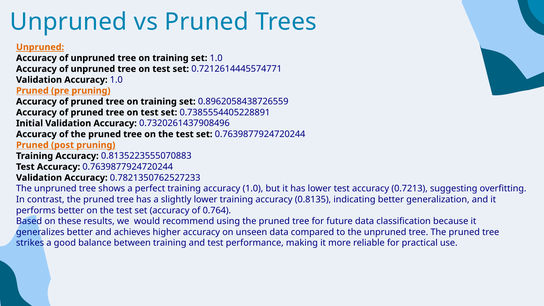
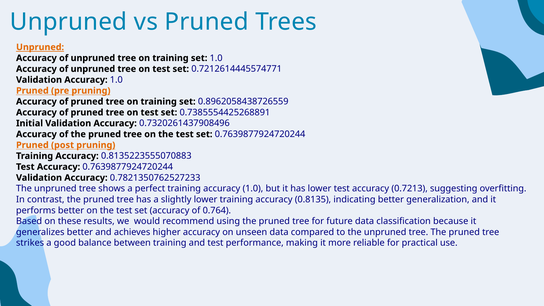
0.7385554405228891: 0.7385554405228891 -> 0.7385554425268891 (225, 112)
